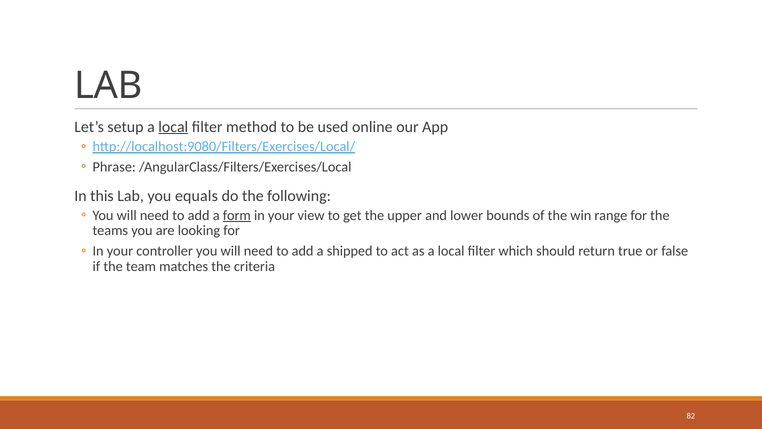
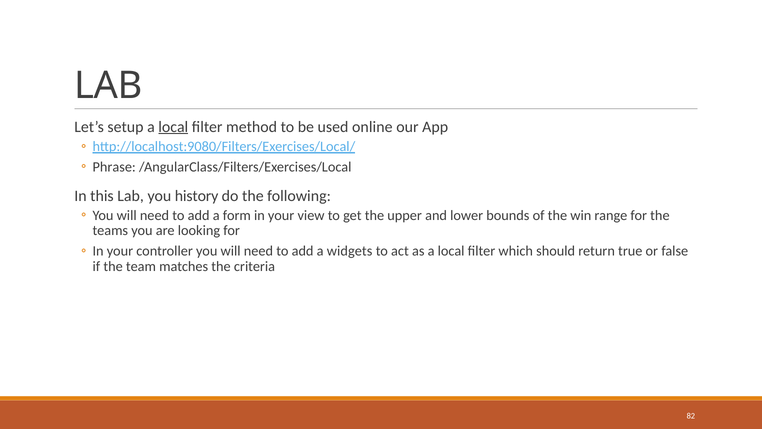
equals: equals -> history (197, 196)
form underline: present -> none (237, 215)
shipped: shipped -> widgets (350, 251)
